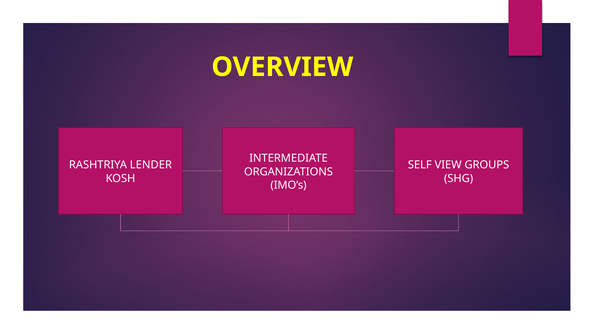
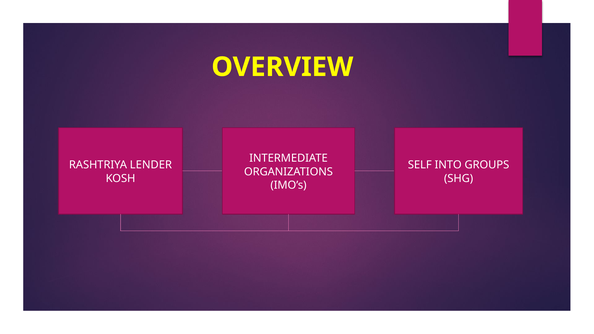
VIEW: VIEW -> INTO (448, 165)
